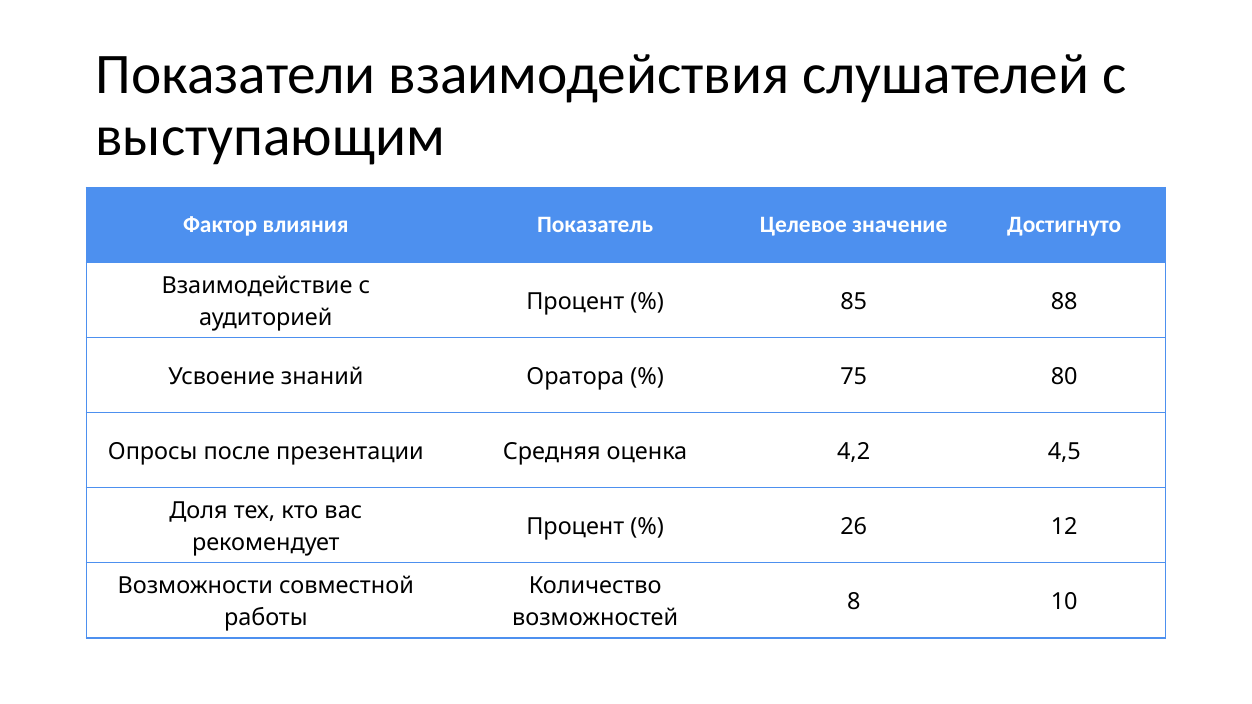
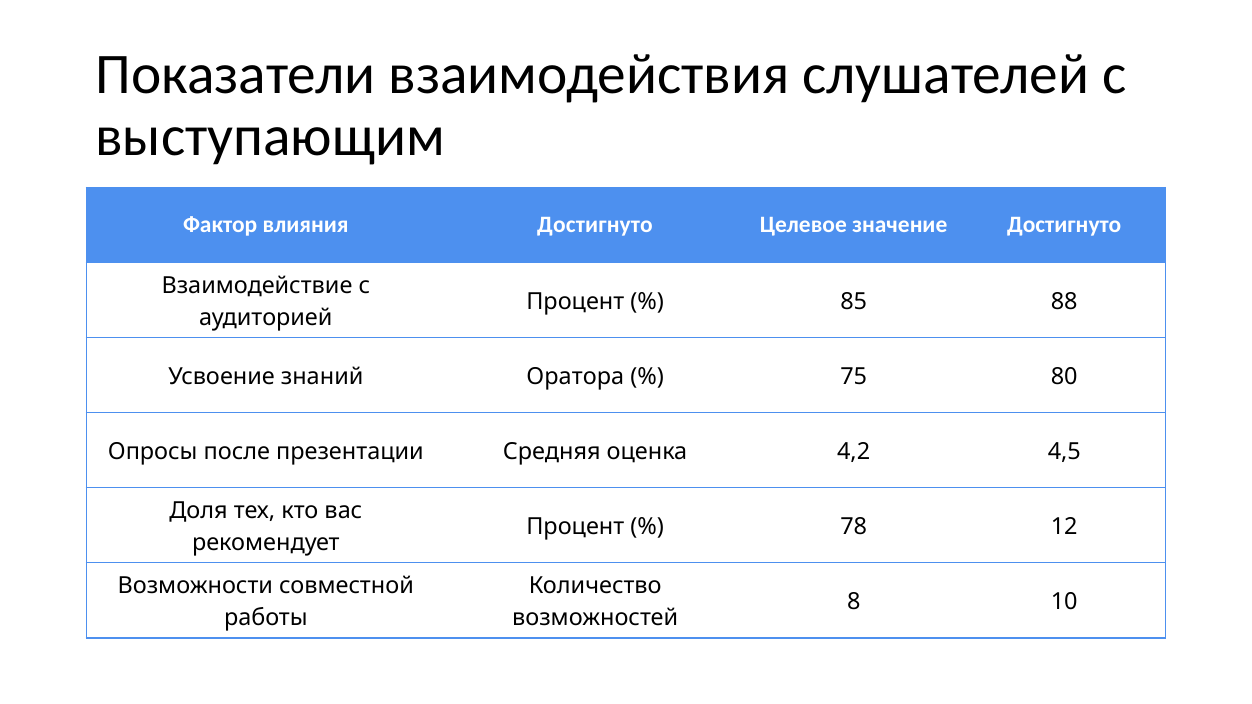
влияния Показатель: Показатель -> Достигнуто (595, 225)
26: 26 -> 78 (854, 527)
